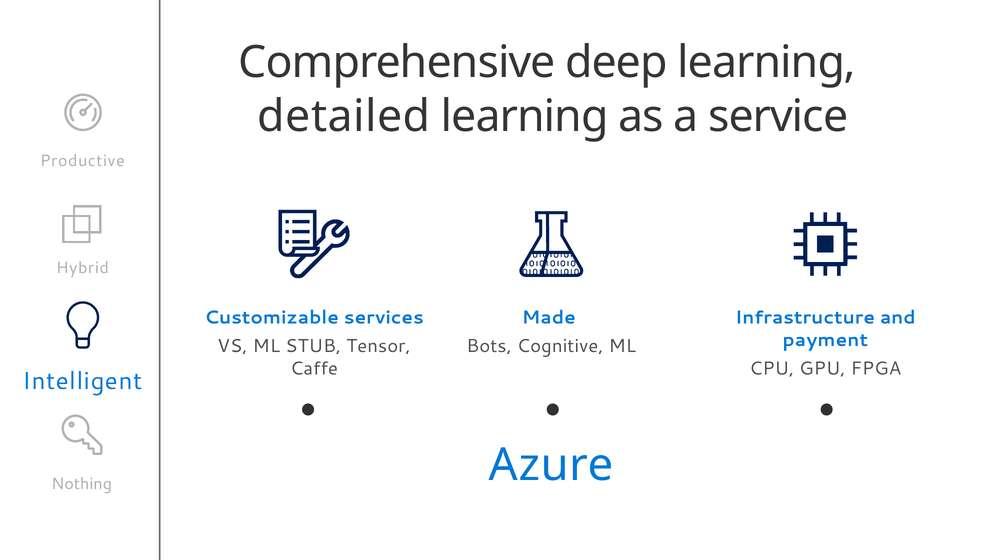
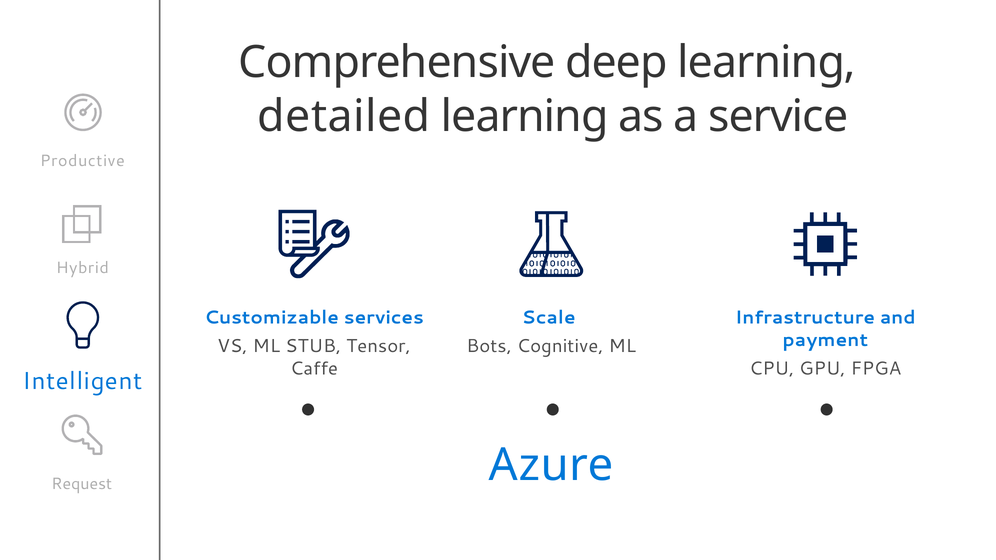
Made: Made -> Scale (549, 318)
Nothing: Nothing -> Request (82, 484)
